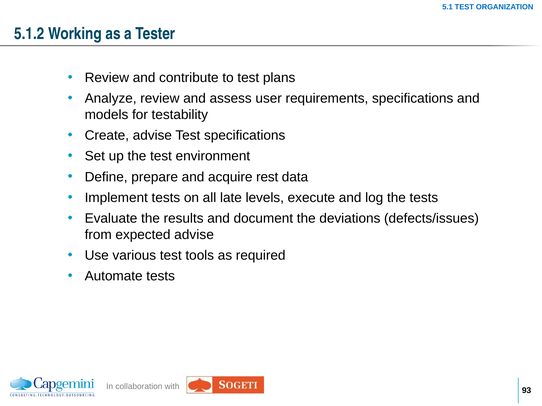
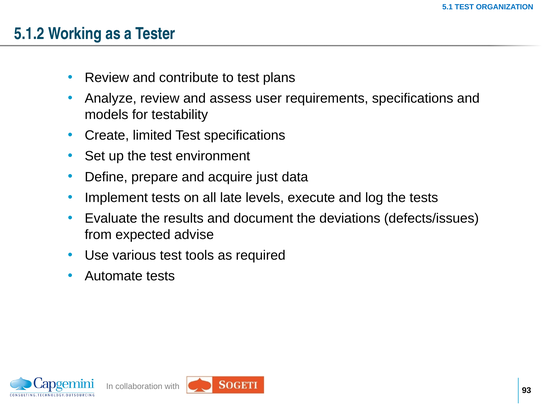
Create advise: advise -> limited (152, 136)
rest: rest -> just (267, 177)
